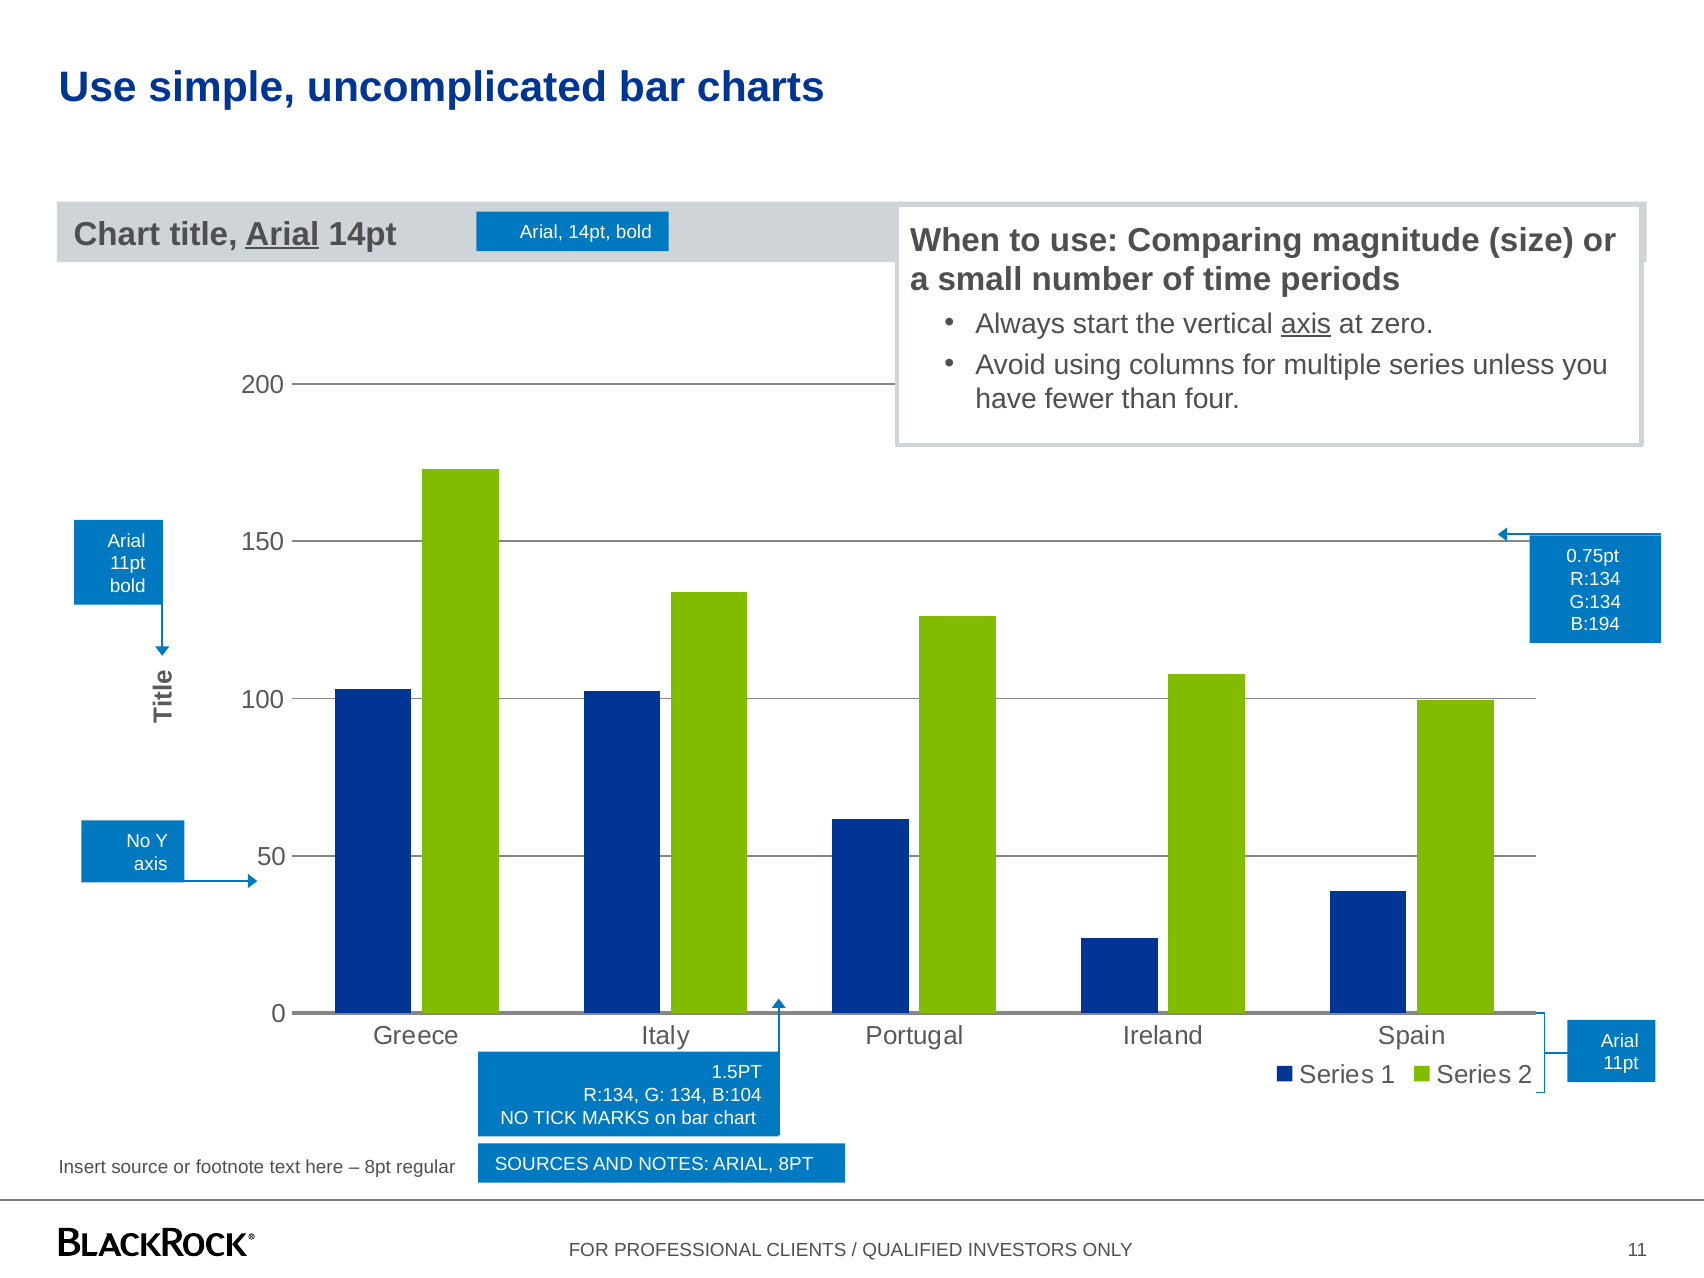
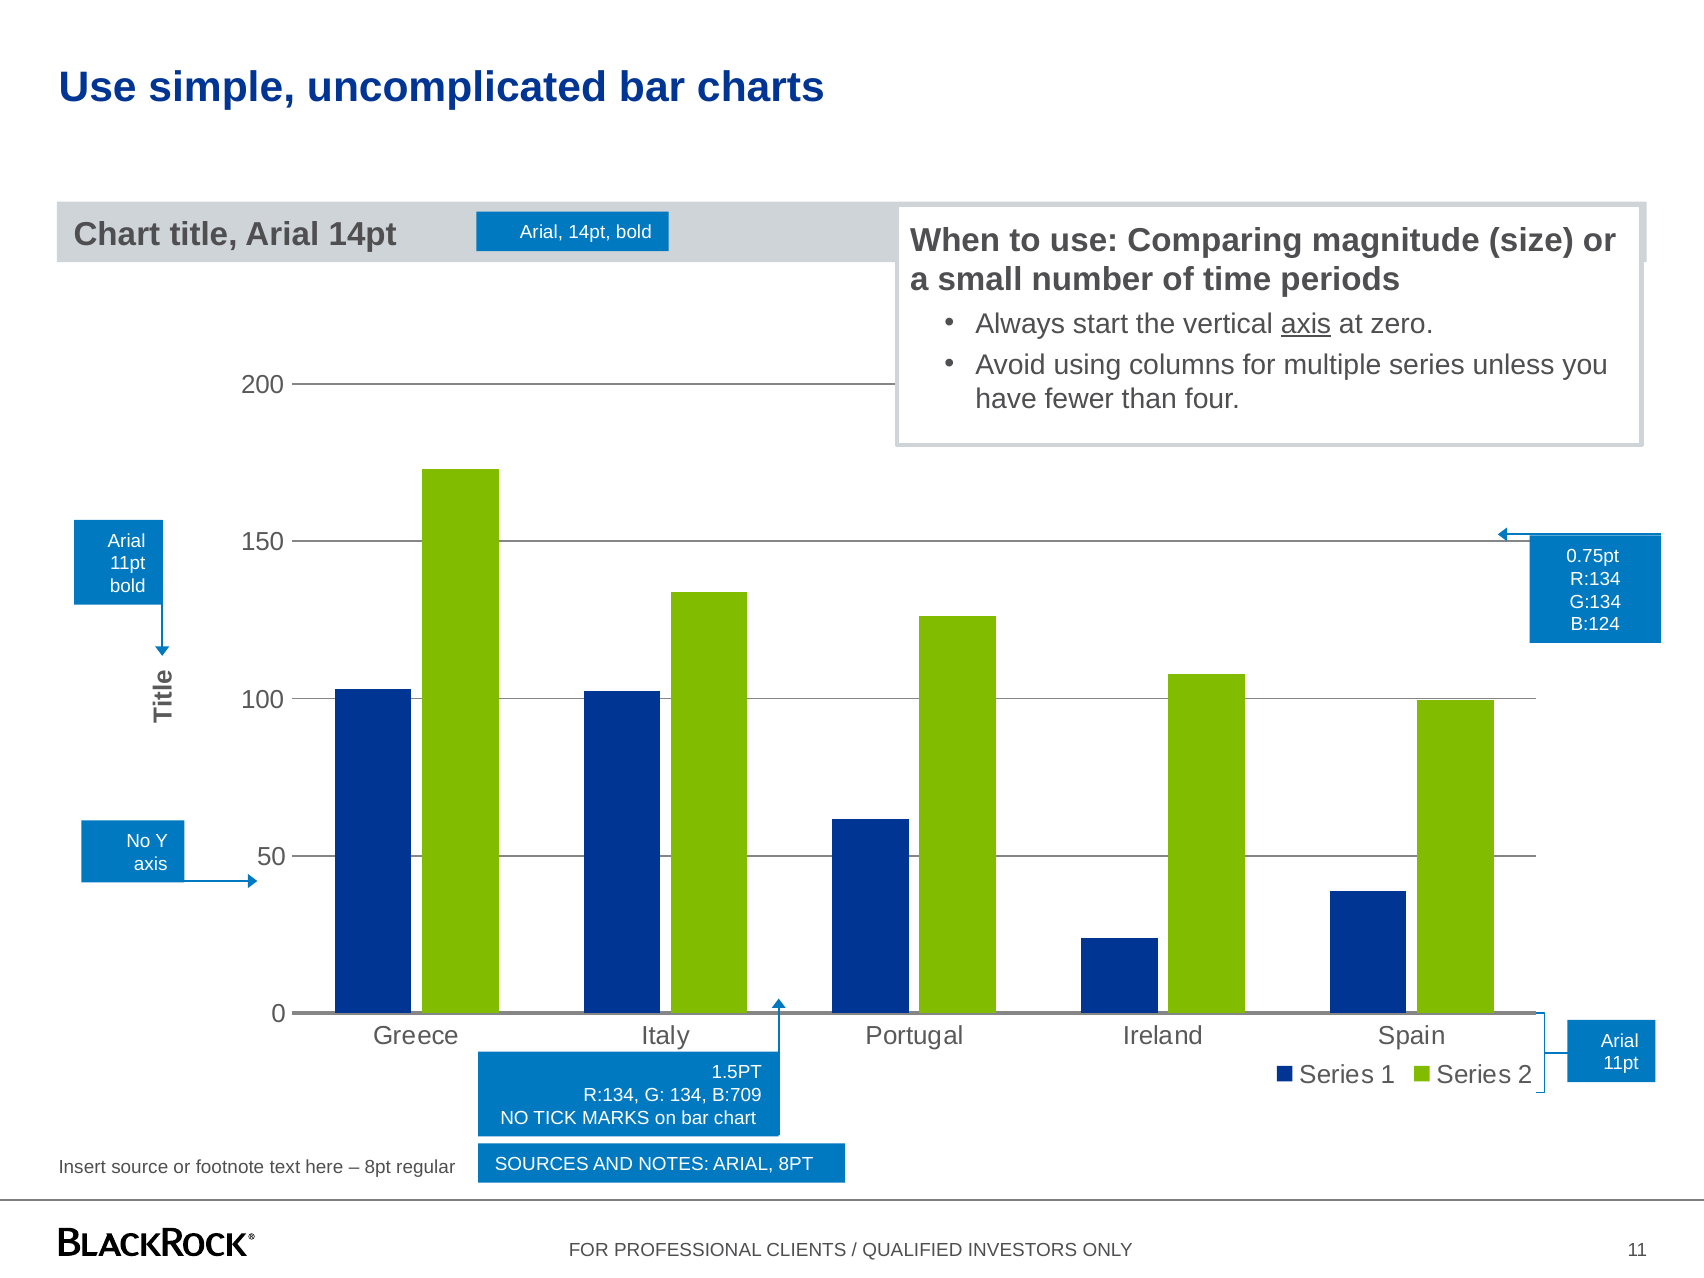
Arial underline: present -> none (282, 234)
B:194: B:194 -> B:124 (1595, 624)
B:104: B:104 -> B:709 (737, 1095)
